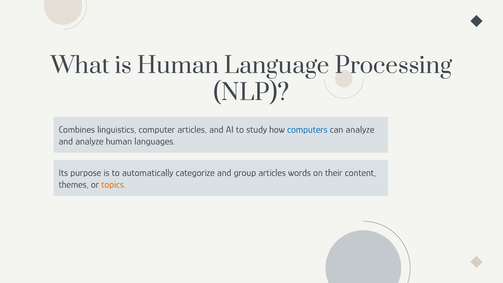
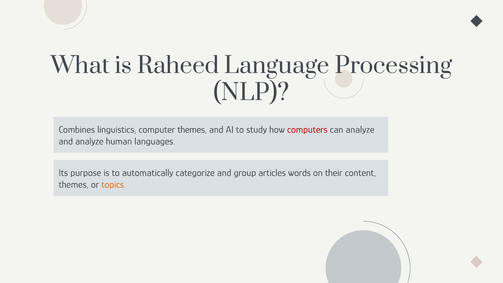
is Human: Human -> Raheed (178, 66)
computer articles: articles -> themes (192, 129)
computers colour: blue -> red (307, 129)
